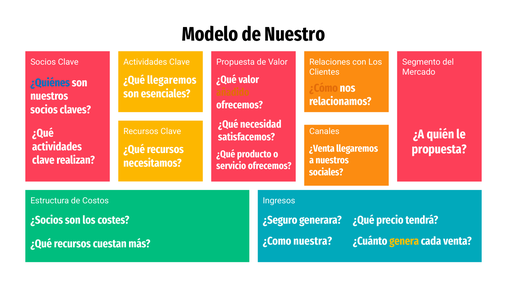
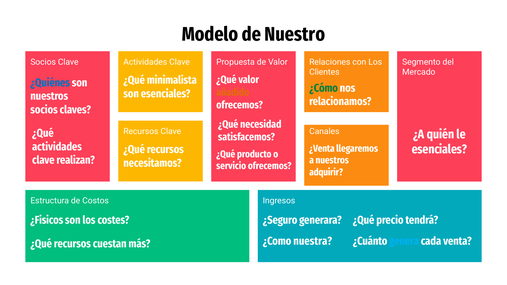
¿Qué llegaremos: llegaremos -> minimalista (172, 80)
¿Cómo colour: orange -> green (324, 88)
propuesta: propuesta -> esenciales (439, 149)
sociales: sociales -> adquirir (326, 172)
¿Socios: ¿Socios -> ¿Fisicos (47, 220)
genera colour: yellow -> light blue (404, 241)
